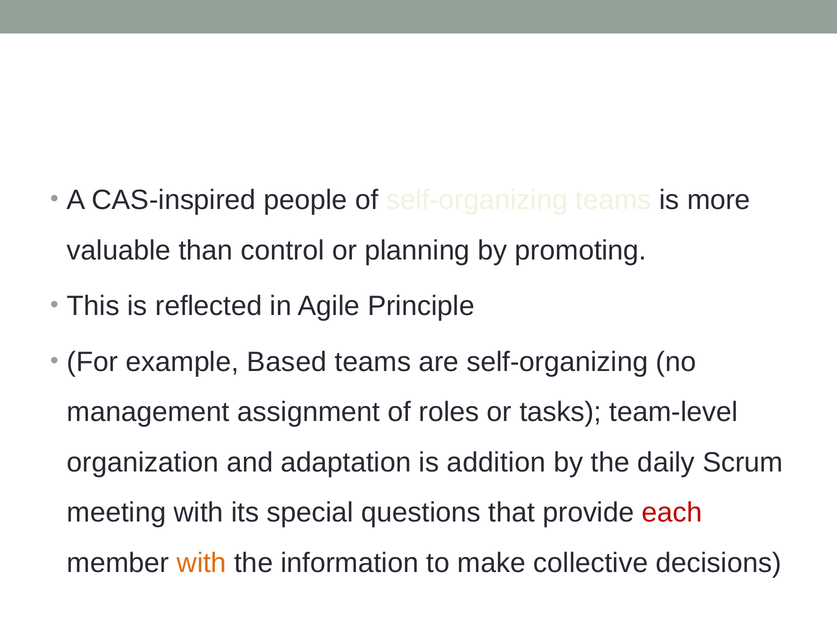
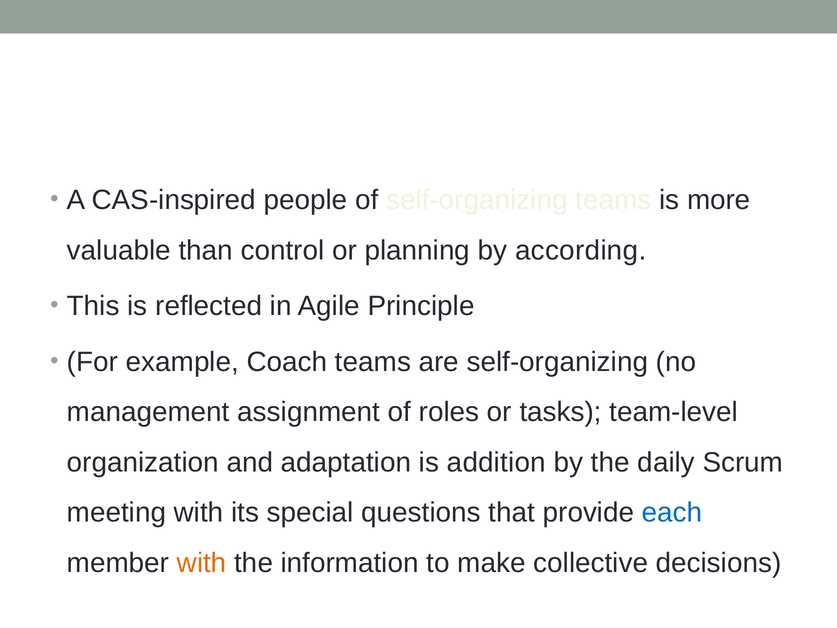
promoting: promoting -> according (581, 250)
Based: Based -> Coach (287, 362)
each colour: red -> blue (672, 512)
